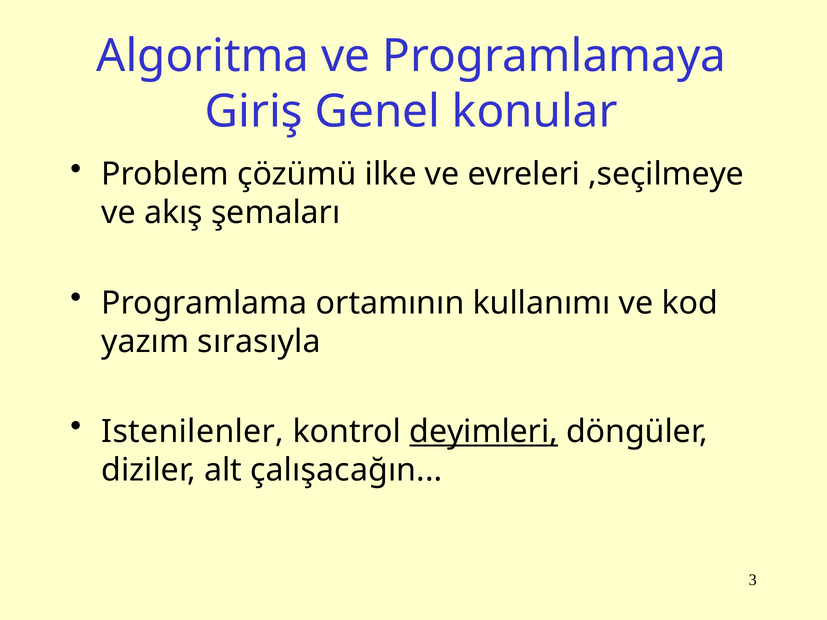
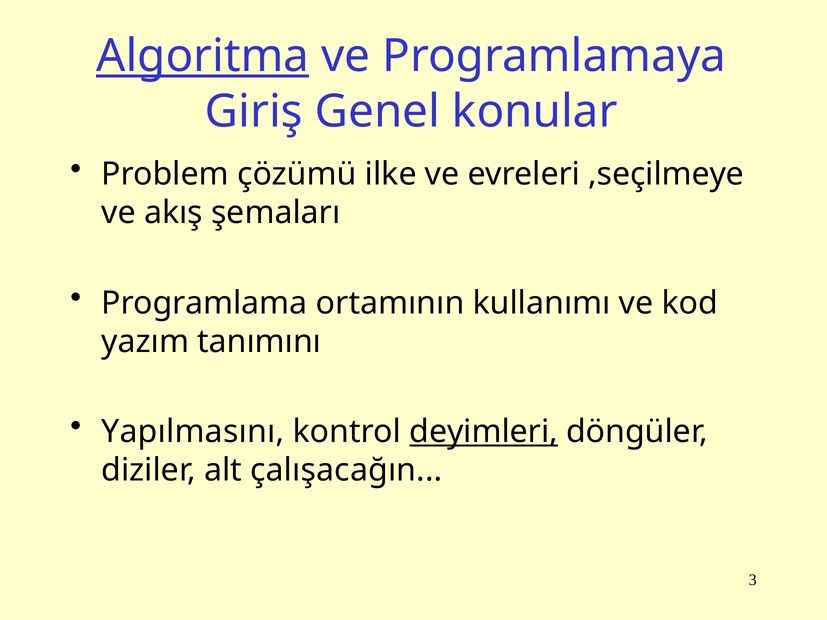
Algoritma underline: none -> present (203, 56)
sırasıyla: sırasıyla -> tanımını (259, 342)
Istenilenler: Istenilenler -> Yapılmasını (193, 432)
